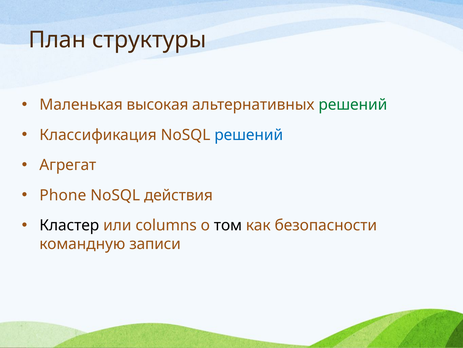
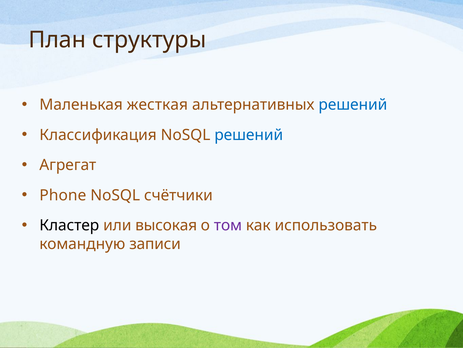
высокая: высокая -> жесткая (157, 105)
решений colour: green -> blue (353, 105)
действия: действия -> счётчики (178, 195)
columns: columns -> высокая (166, 225)
том colour: black -> purple (228, 225)
безопасности: безопасности -> использовать (326, 225)
